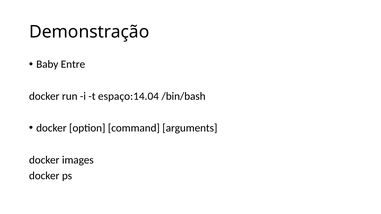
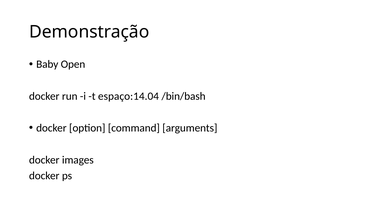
Entre: Entre -> Open (73, 64)
